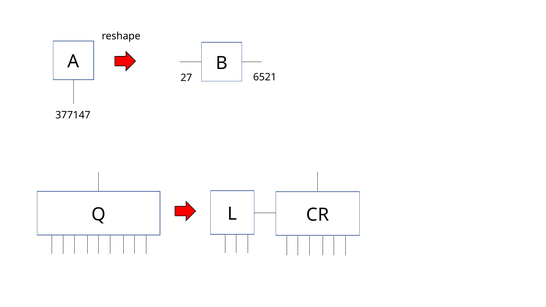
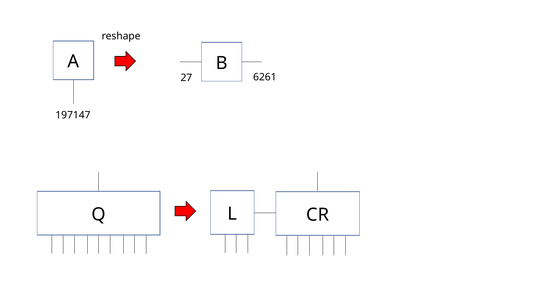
6521: 6521 -> 6261 (265, 77)
377147: 377147 -> 197147 (73, 115)
